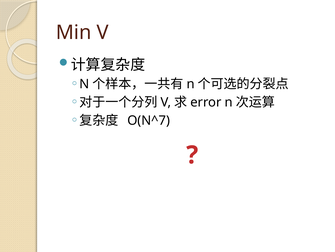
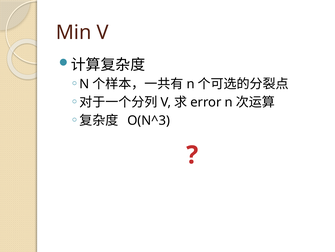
O(N^7: O(N^7 -> O(N^3 (149, 120)
